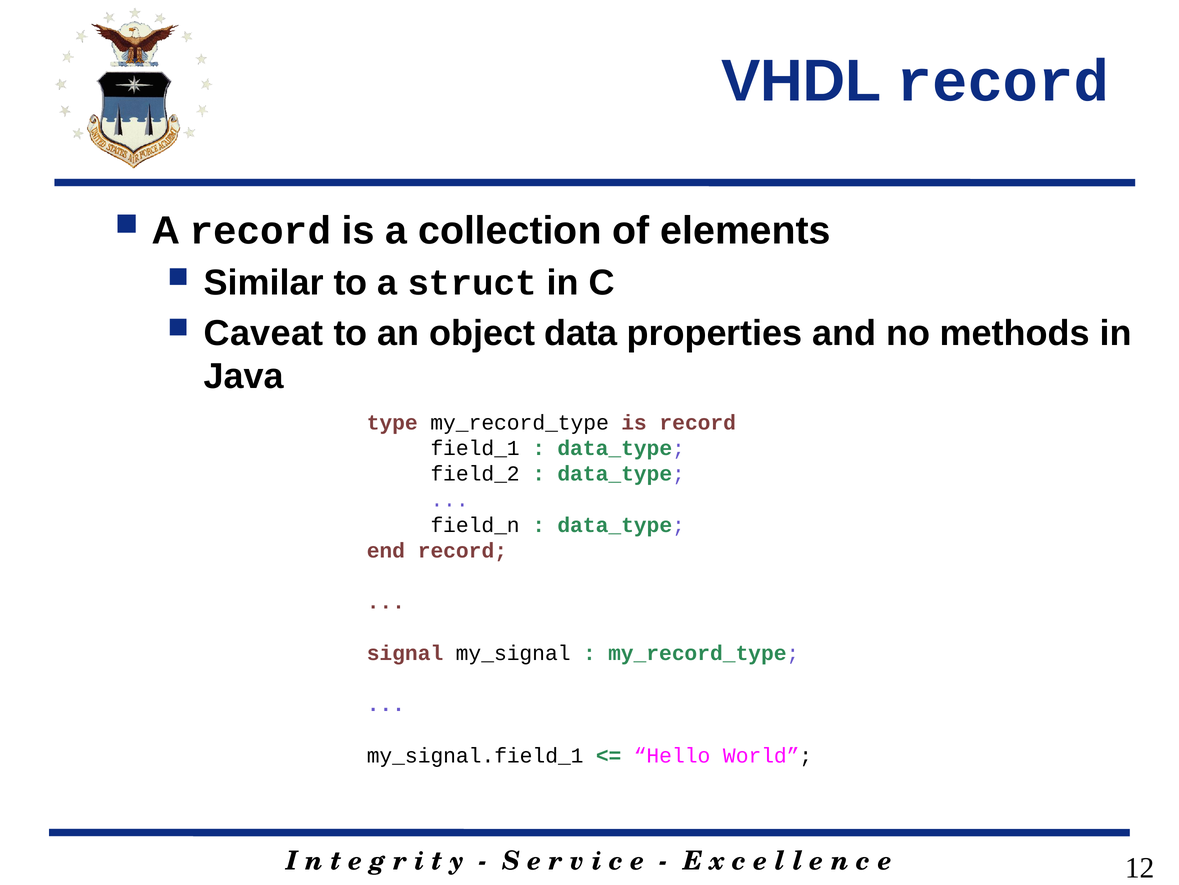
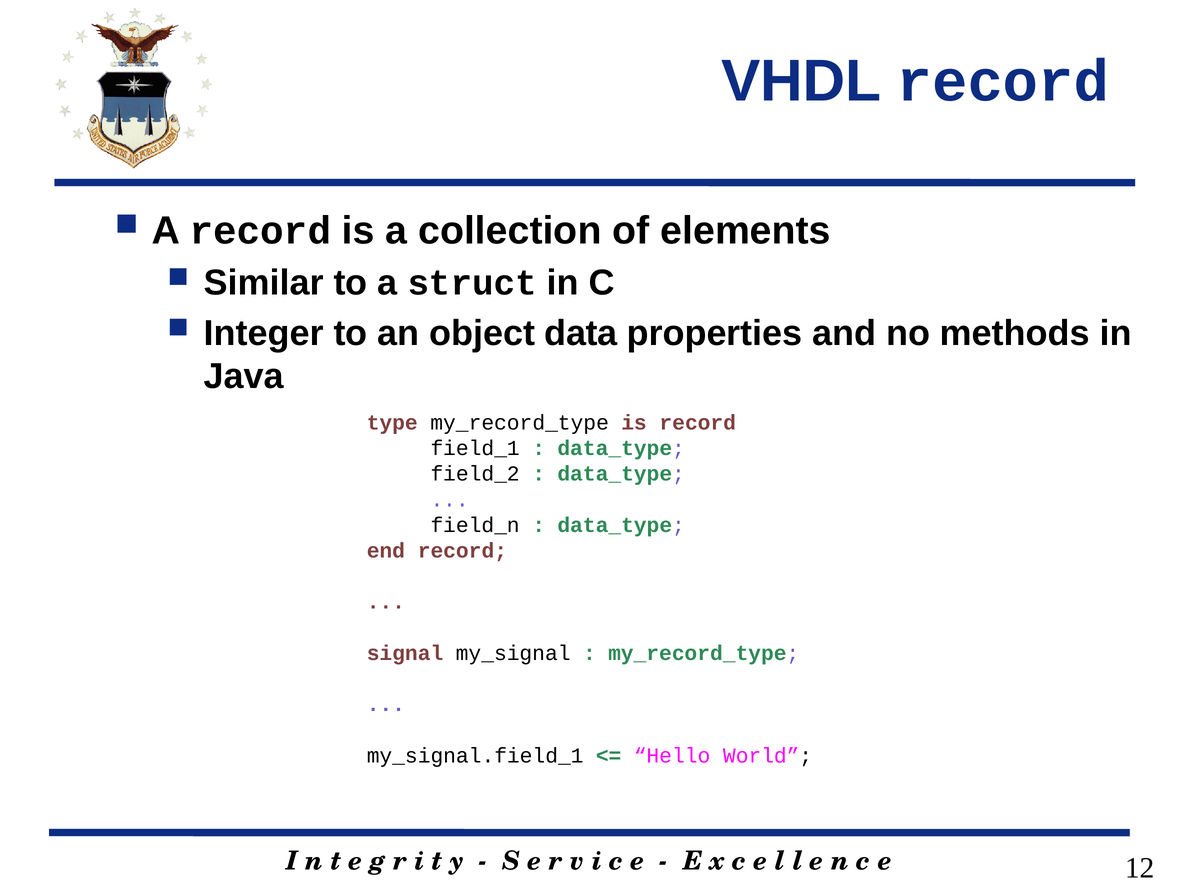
Caveat: Caveat -> Integer (264, 333)
